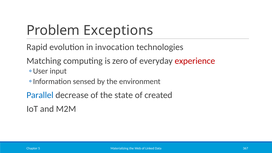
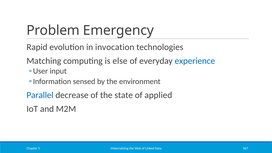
Exceptions: Exceptions -> Emergency (118, 30)
zero: zero -> else (120, 61)
experience colour: red -> blue (195, 61)
created: created -> applied (158, 95)
